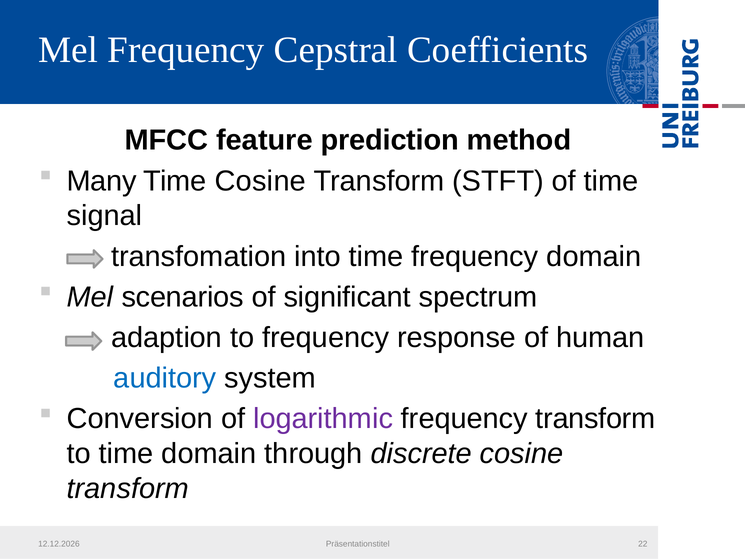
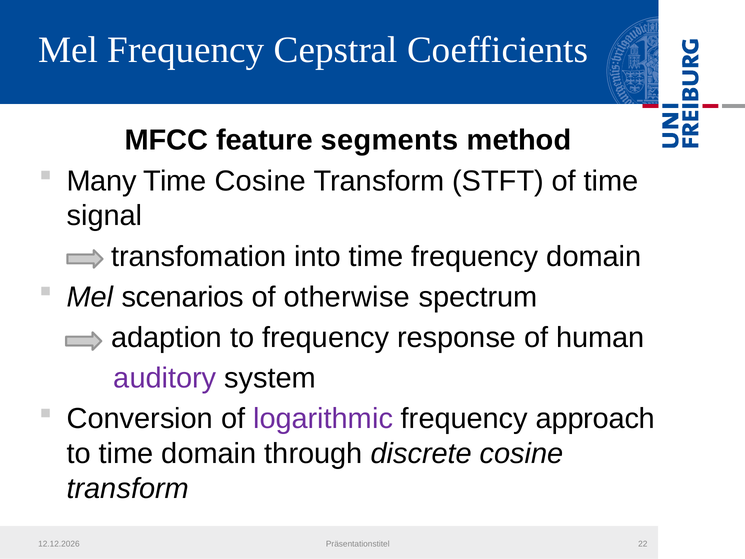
prediction: prediction -> segments (390, 140)
significant: significant -> otherwise (347, 297)
auditory colour: blue -> purple (165, 378)
frequency transform: transform -> approach (595, 419)
